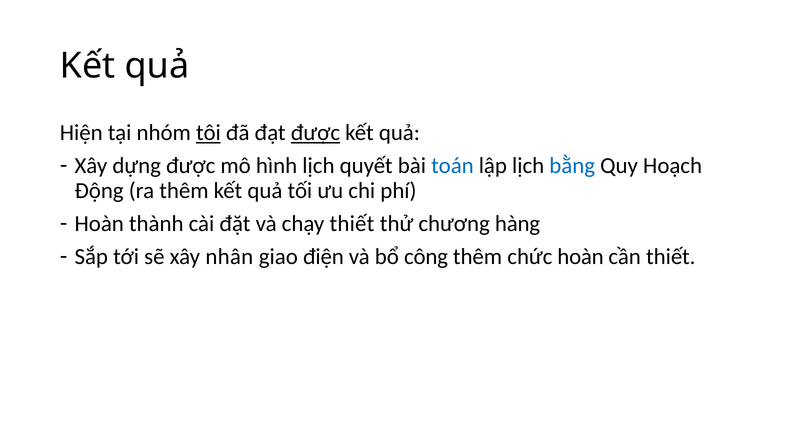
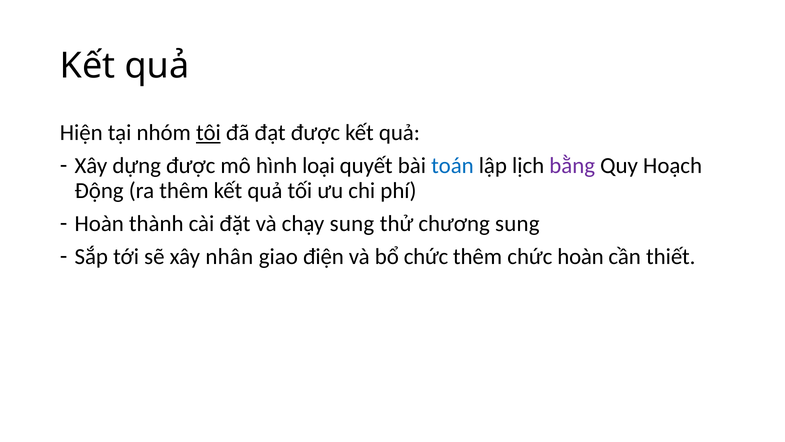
được underline: present -> none (315, 133)
hình lịch: lịch -> loại (319, 166)
bằng colour: blue -> purple (572, 166)
chạy thiết: thiết -> sung (352, 223)
chương hàng: hàng -> sung (517, 223)
bổ công: công -> chức (426, 256)
